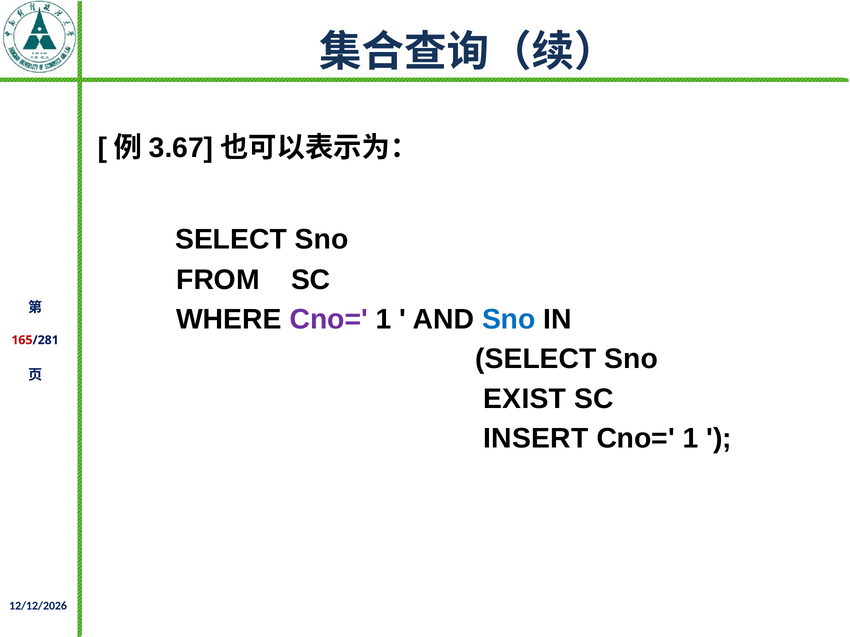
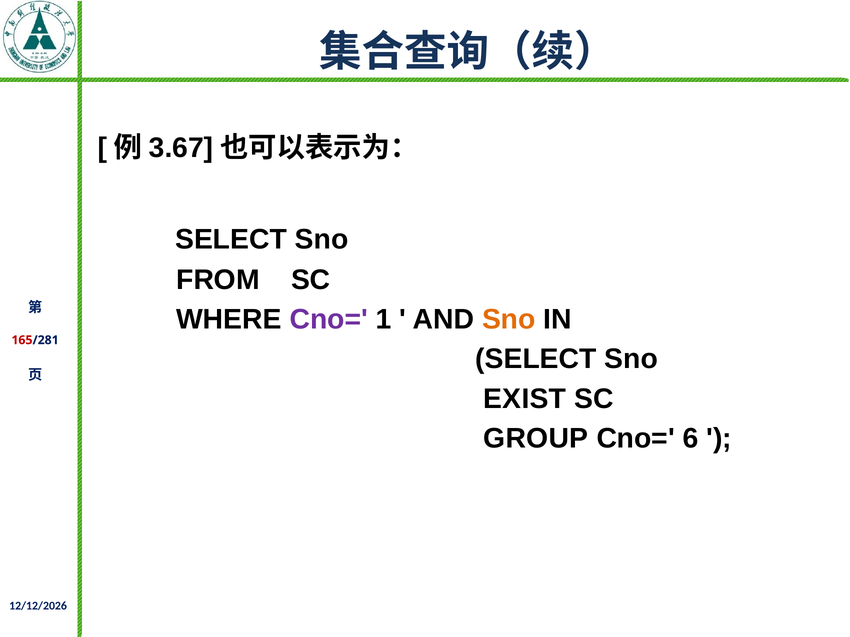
Sno colour: blue -> orange (509, 320)
INSERT: INSERT -> GROUP (536, 439)
1: 1 -> 6 (690, 439)
